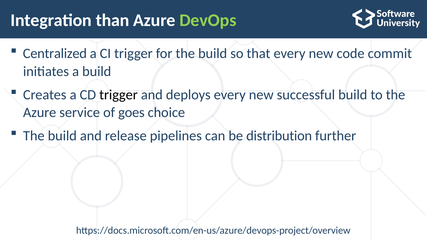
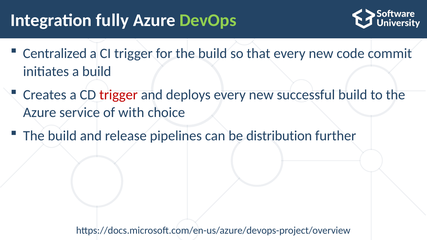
than: than -> fully (112, 20)
trigger colour: black -> red (118, 95)
goes: goes -> with (131, 113)
